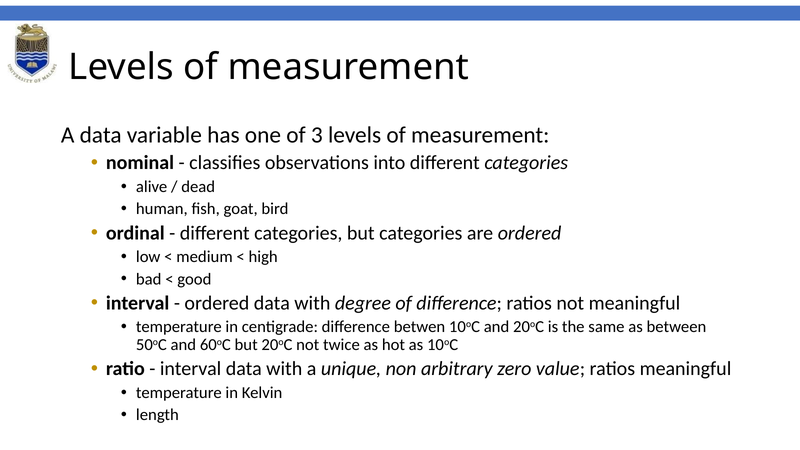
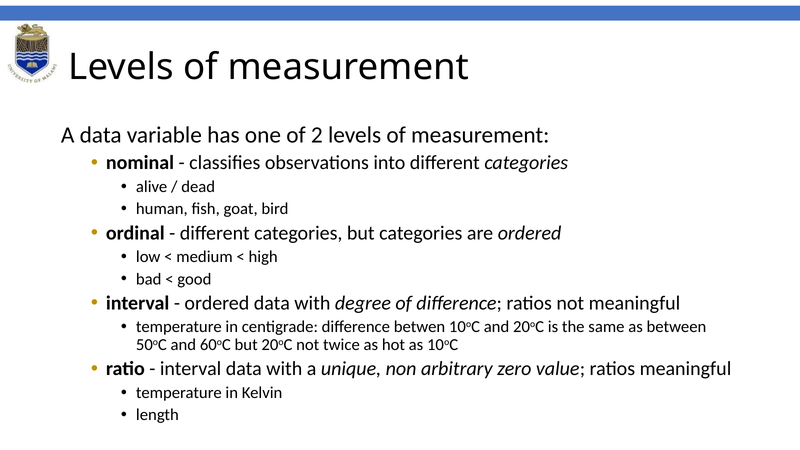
3: 3 -> 2 (317, 135)
